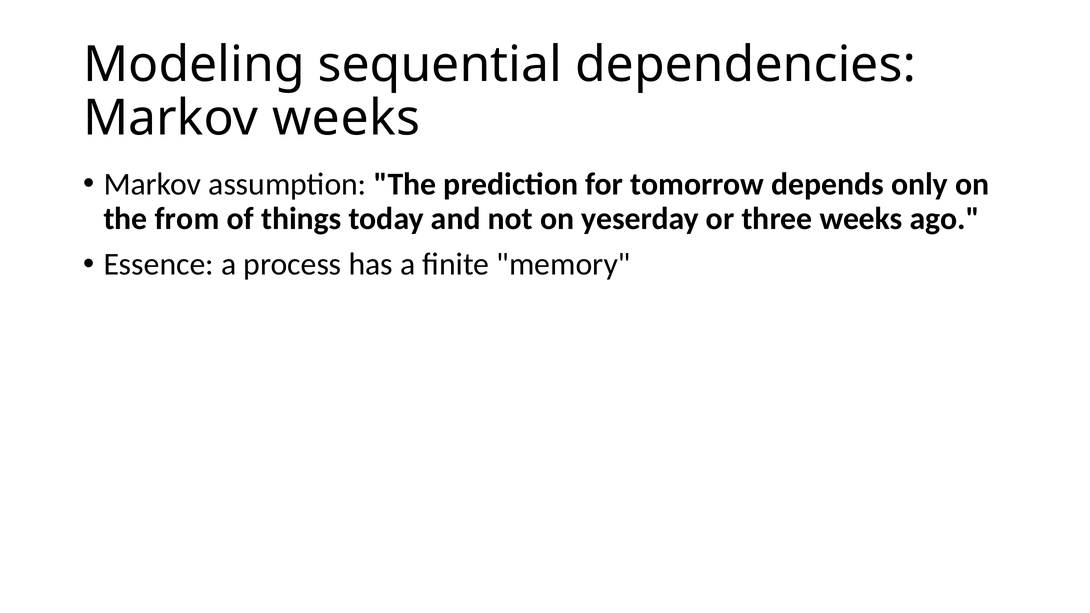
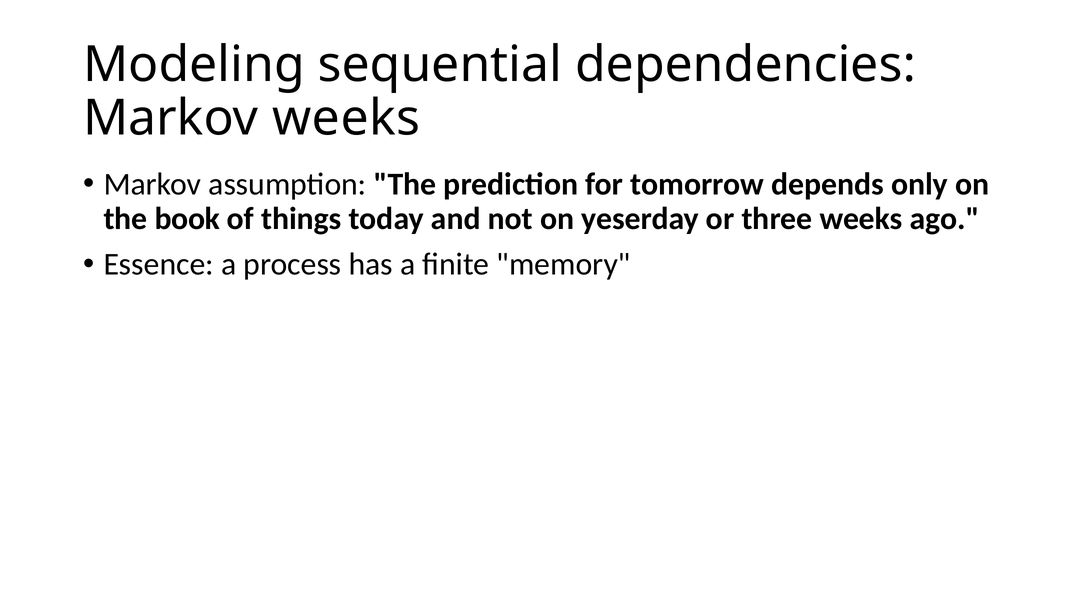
from: from -> book (187, 219)
